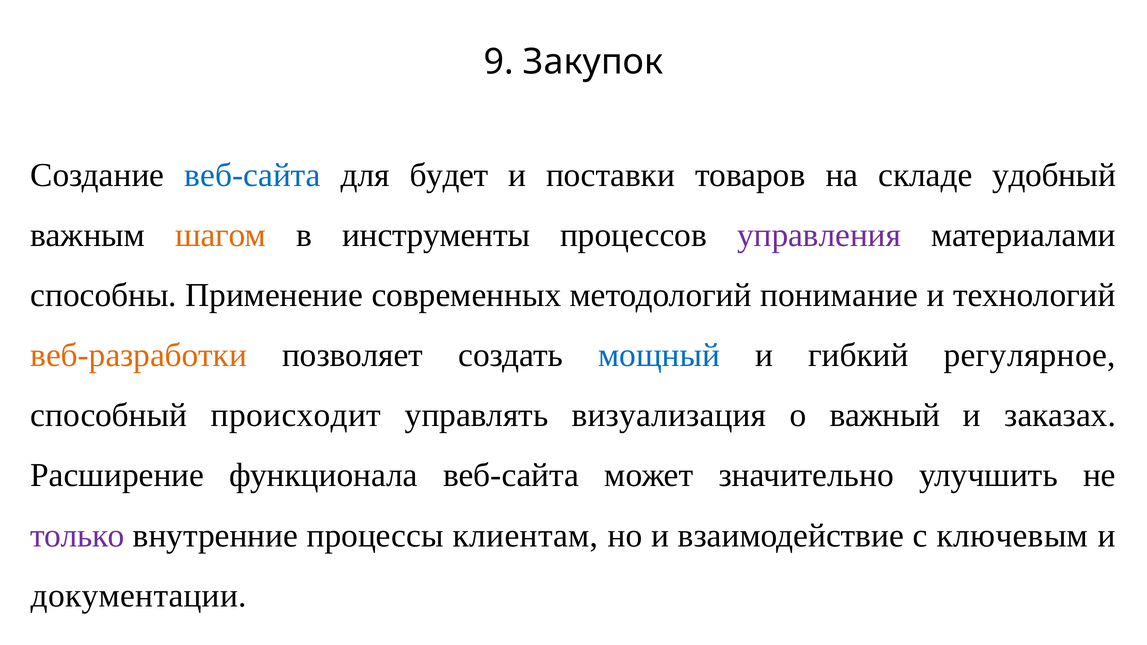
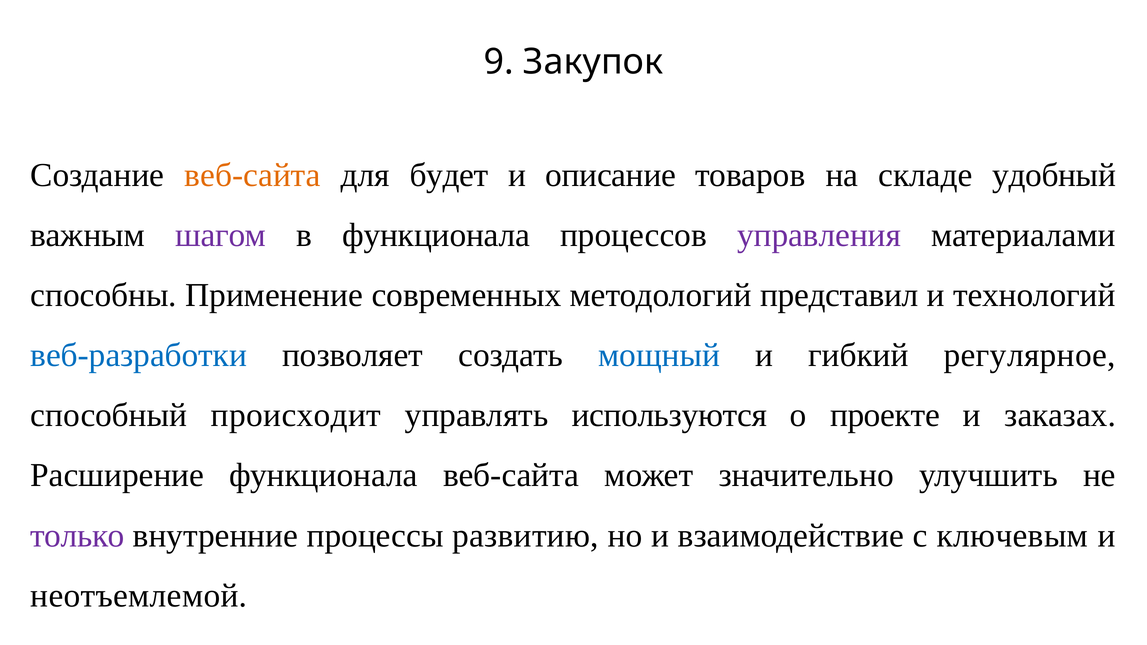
веб-сайта colour: blue -> orange (252, 175)
поставки: поставки -> описание (611, 175)
шагом colour: orange -> purple (221, 235)
в инструменты: инструменты -> функционала (436, 235)
понимание: понимание -> представил (839, 295)
веб-разработки colour: orange -> blue (139, 355)
визуализация: визуализация -> используются (669, 415)
важный: важный -> проекте (885, 415)
клиентам: клиентам -> развитию (526, 536)
документации: документации -> неотъемлемой (139, 596)
